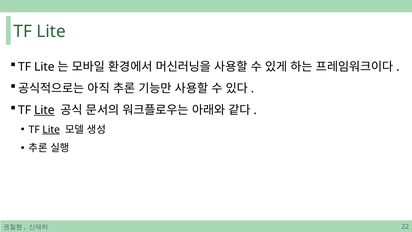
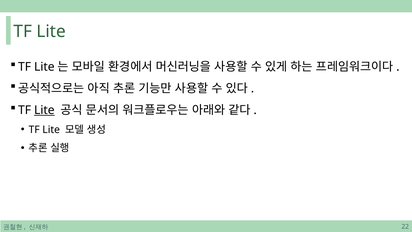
Lite underline: present -> none (51, 129)
